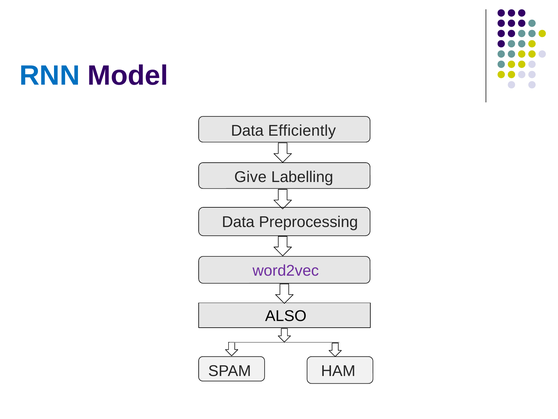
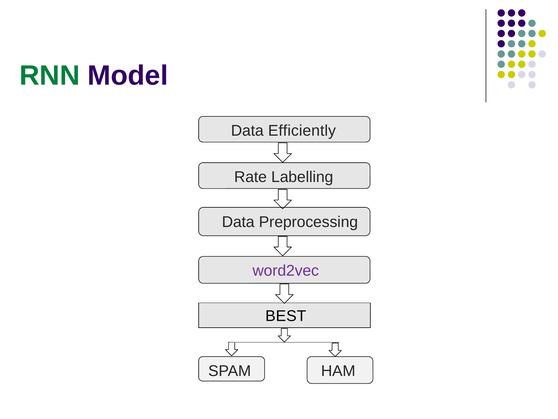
RNN colour: blue -> green (50, 75)
Give: Give -> Rate (251, 177)
ALSO: ALSO -> BEST (286, 316)
